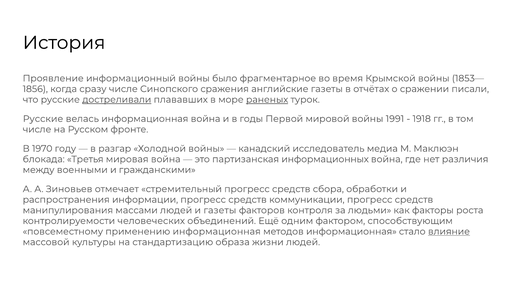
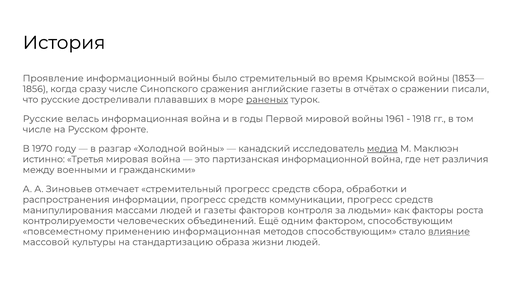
было фрагментарное: фрагментарное -> стремительный (278, 78)
достреливали underline: present -> none (117, 99)
1991: 1991 -> 1961 (395, 119)
медиа underline: none -> present (382, 148)
блокада: блокада -> истинно (44, 159)
информационных: информационных -> информационной (325, 159)
методов информационная: информационная -> способствующим (351, 231)
